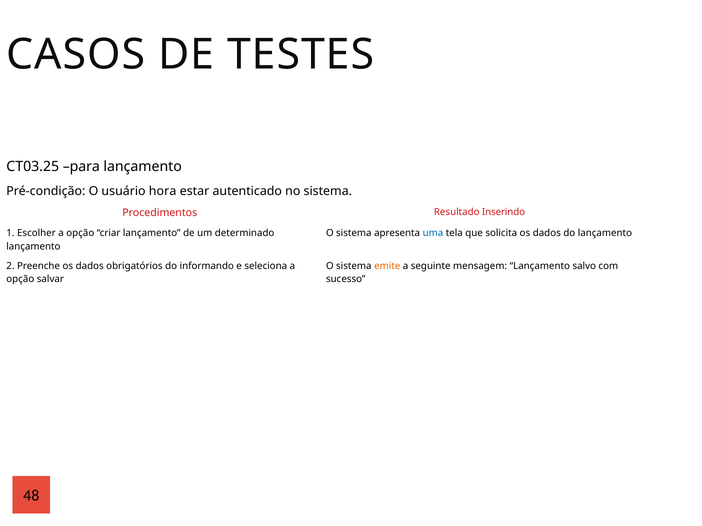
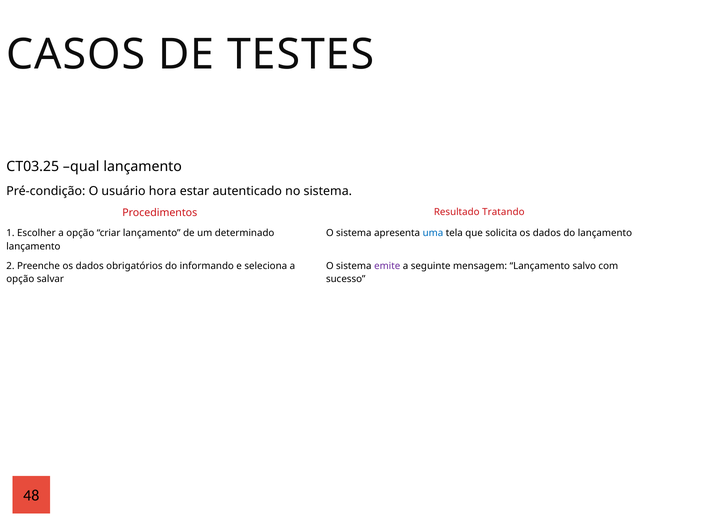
para: para -> qual (81, 167)
Inserindo: Inserindo -> Tratando (503, 212)
emite colour: orange -> purple (387, 266)
